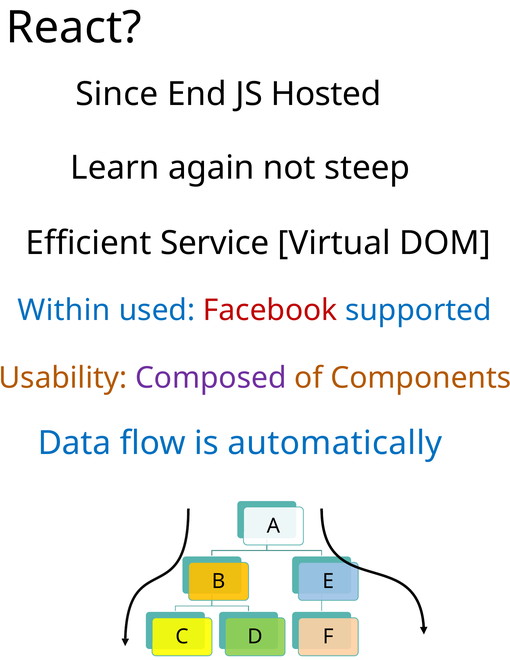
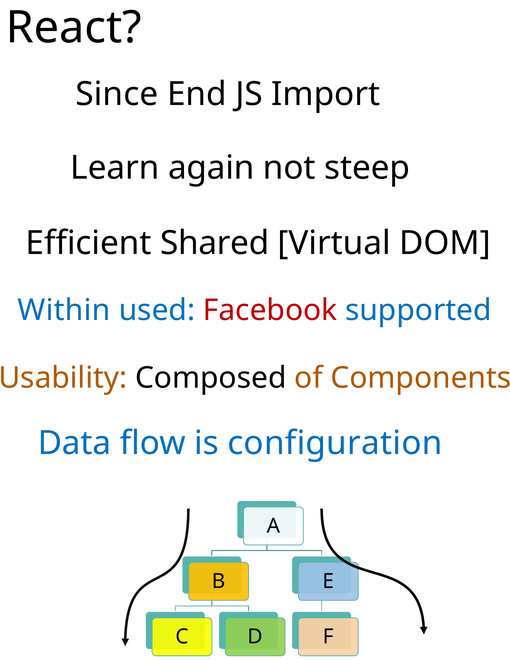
Hosted: Hosted -> Import (326, 94)
Service: Service -> Shared (215, 243)
Composed colour: purple -> black (211, 378)
automatically: automatically -> configuration (335, 443)
